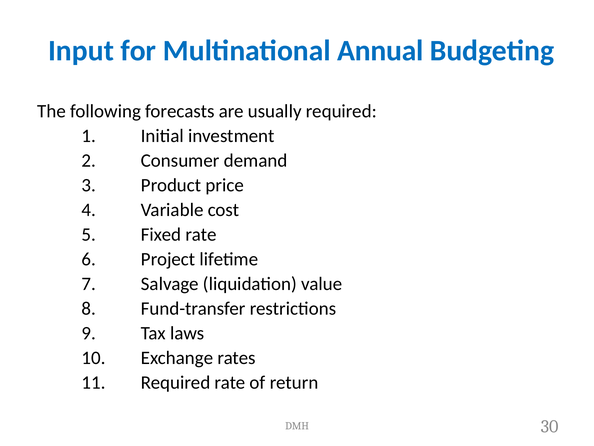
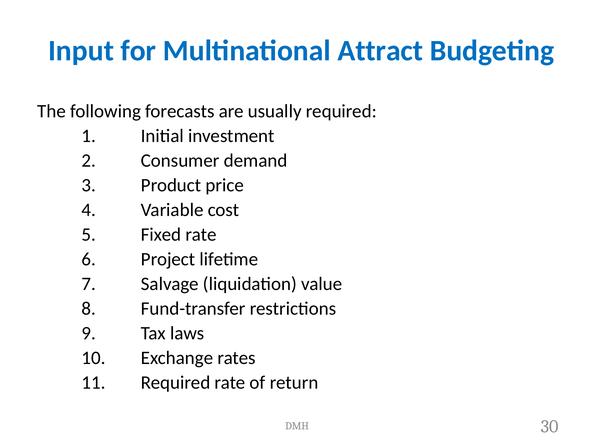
Annual: Annual -> Attract (380, 51)
